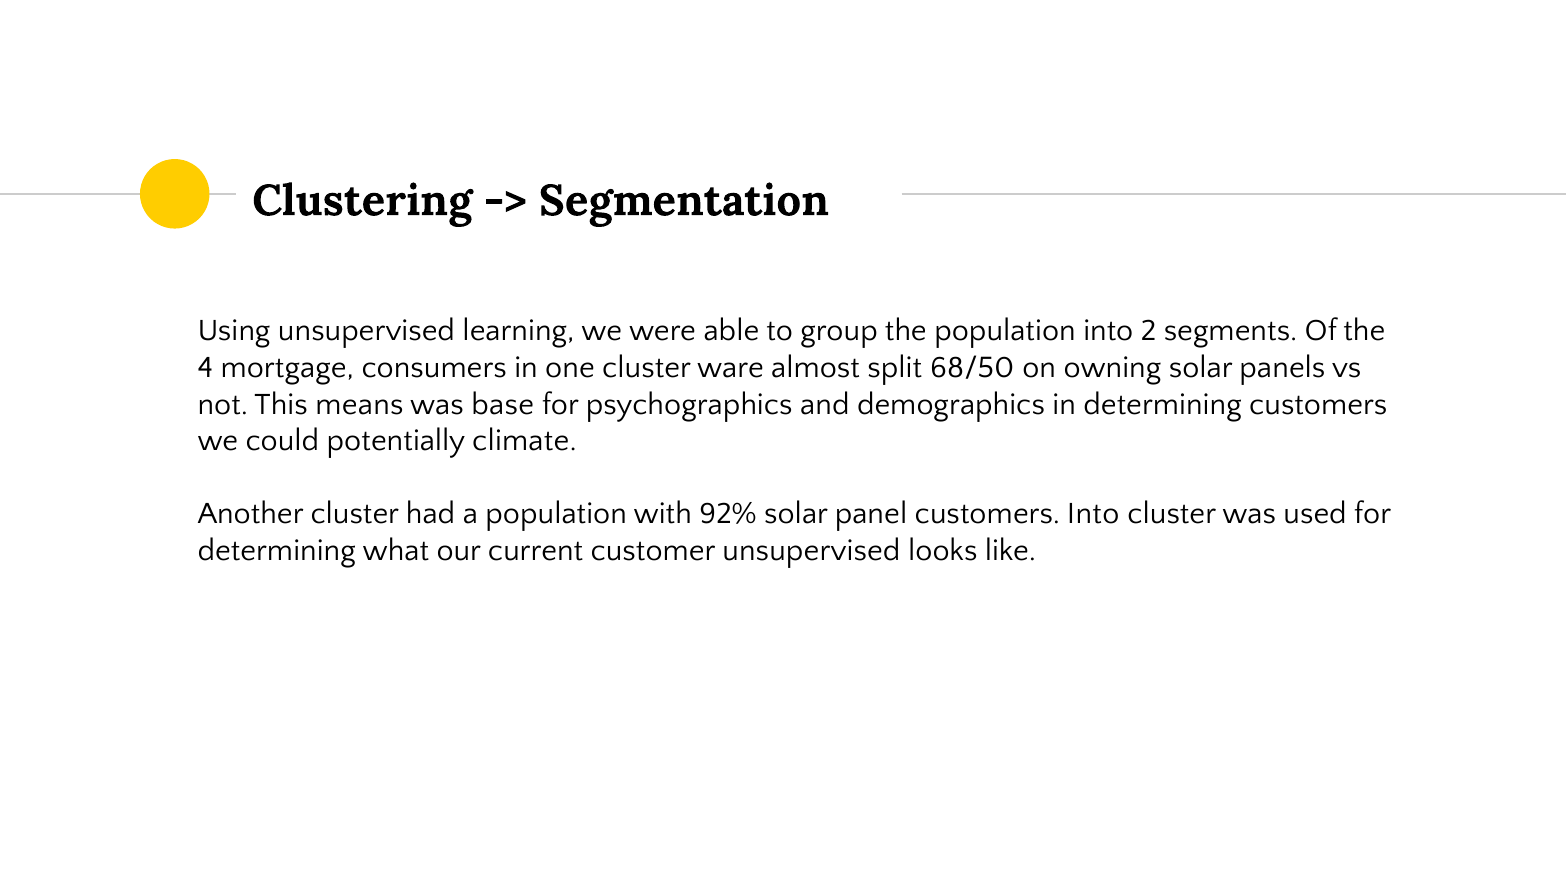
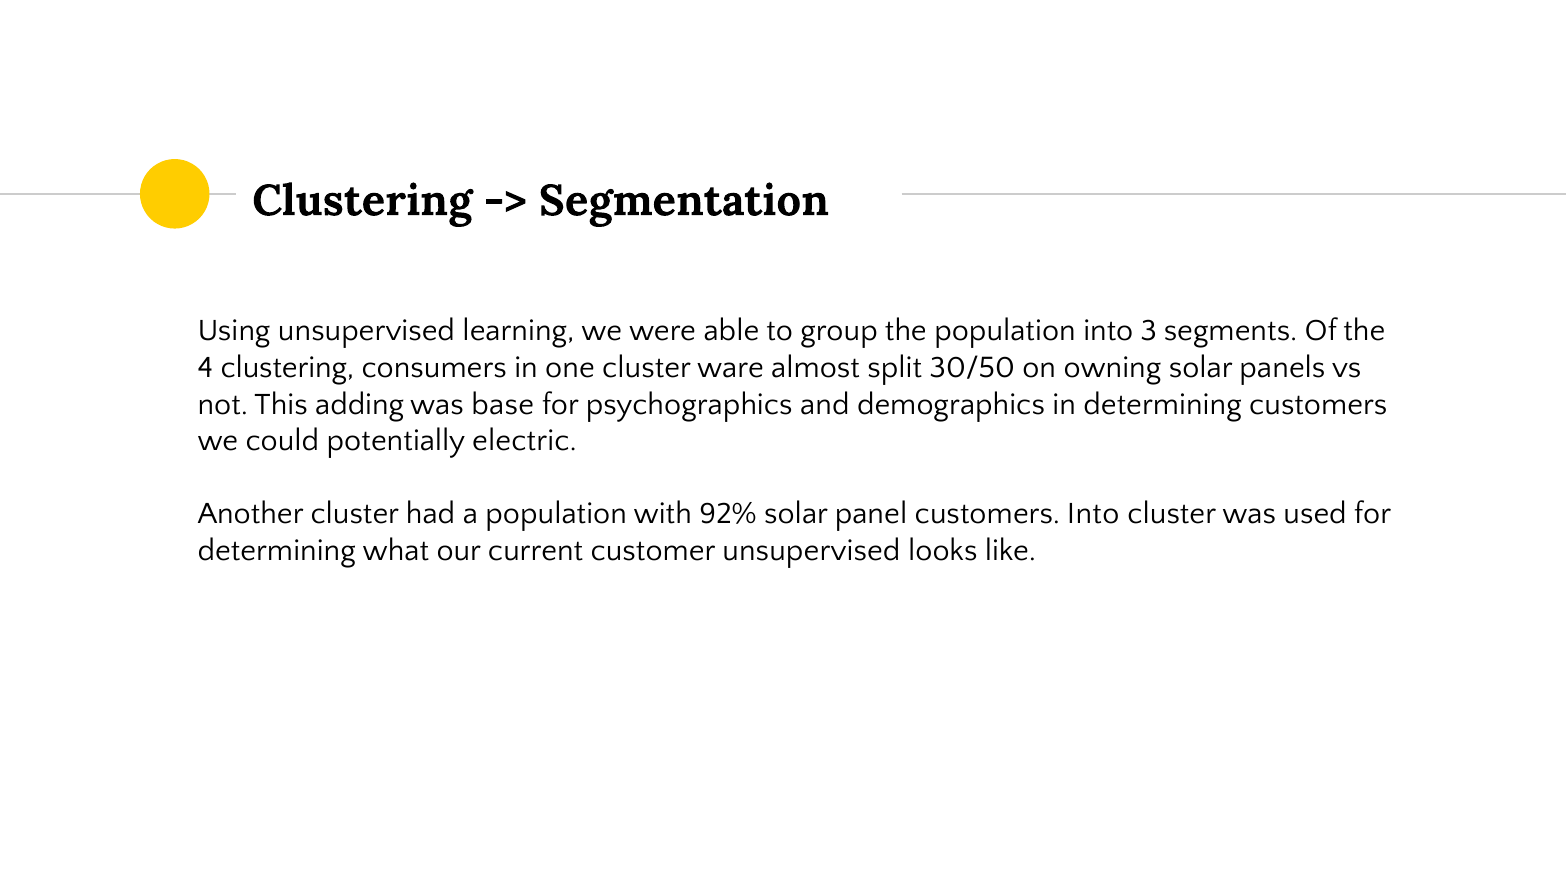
2: 2 -> 3 (1149, 331)
4 mortgage: mortgage -> clustering (287, 367)
68/50: 68/50 -> 30/50 (972, 367)
means: means -> adding (360, 404)
climate: climate -> electric (524, 441)
